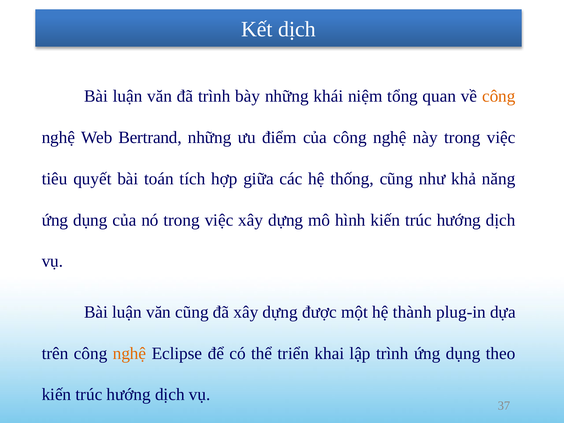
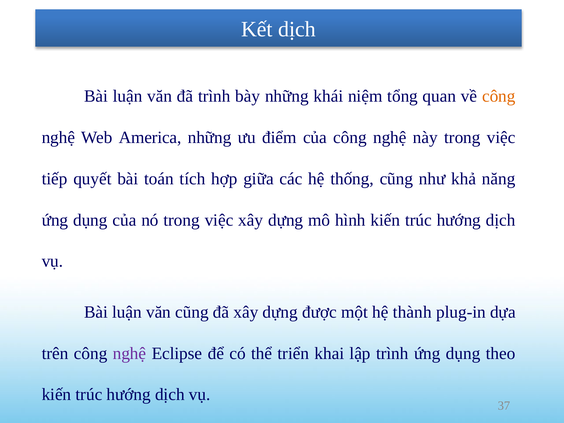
Bertrand: Bertrand -> America (150, 137)
tiêu: tiêu -> tiếp (55, 179)
nghệ colour: orange -> purple (129, 353)
